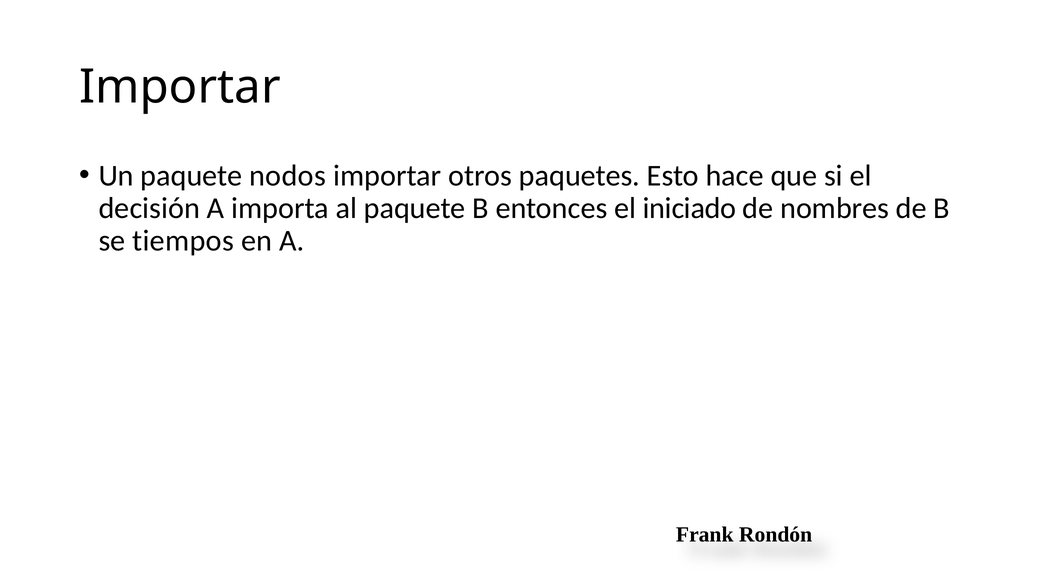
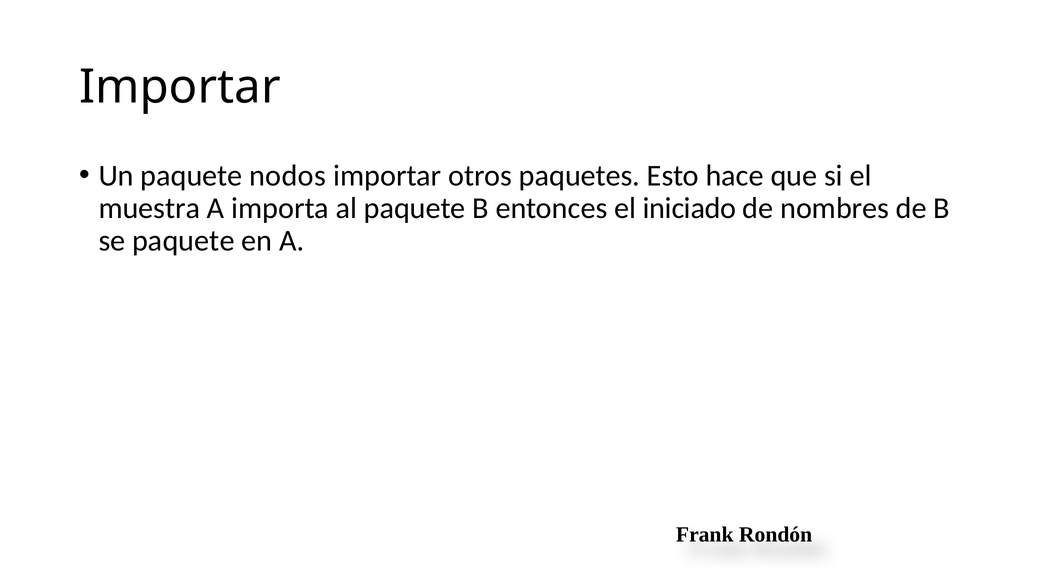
decisión: decisión -> muestra (149, 208)
se tiempos: tiempos -> paquete (183, 241)
